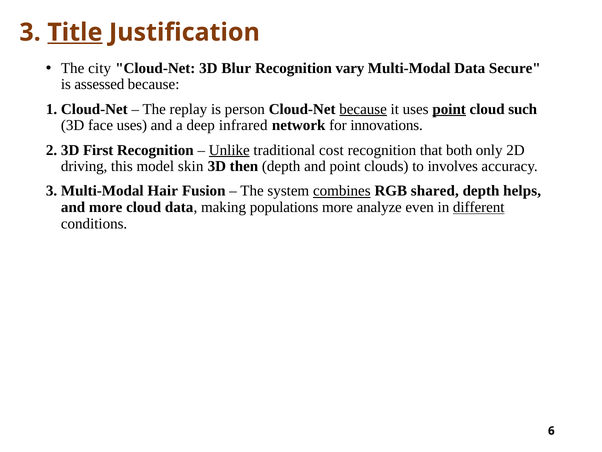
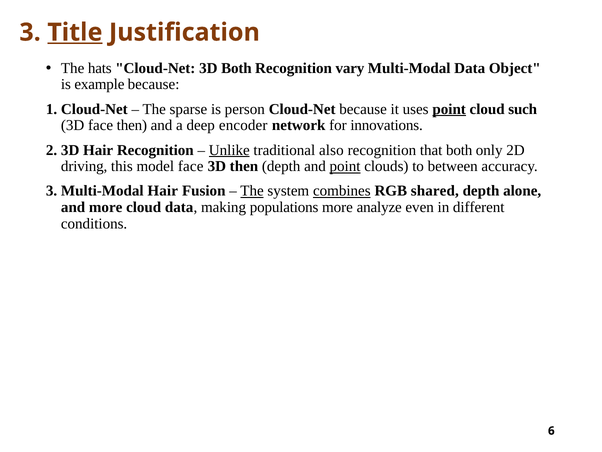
city: city -> hats (100, 68)
3D Blur: Blur -> Both (236, 68)
Secure: Secure -> Object (515, 68)
assessed: assessed -> example (99, 84)
replay: replay -> sparse (188, 109)
because underline: present -> none (363, 109)
face uses: uses -> then (132, 125)
infrared: infrared -> encoder (243, 125)
First: First -> Hair (98, 150)
cost: cost -> also (331, 150)
model skin: skin -> face (191, 166)
point underline: none -> present (345, 166)
involves: involves -> between (453, 166)
The underline: none -> present (252, 191)
helps: helps -> alone (522, 191)
different underline: present -> none (479, 207)
